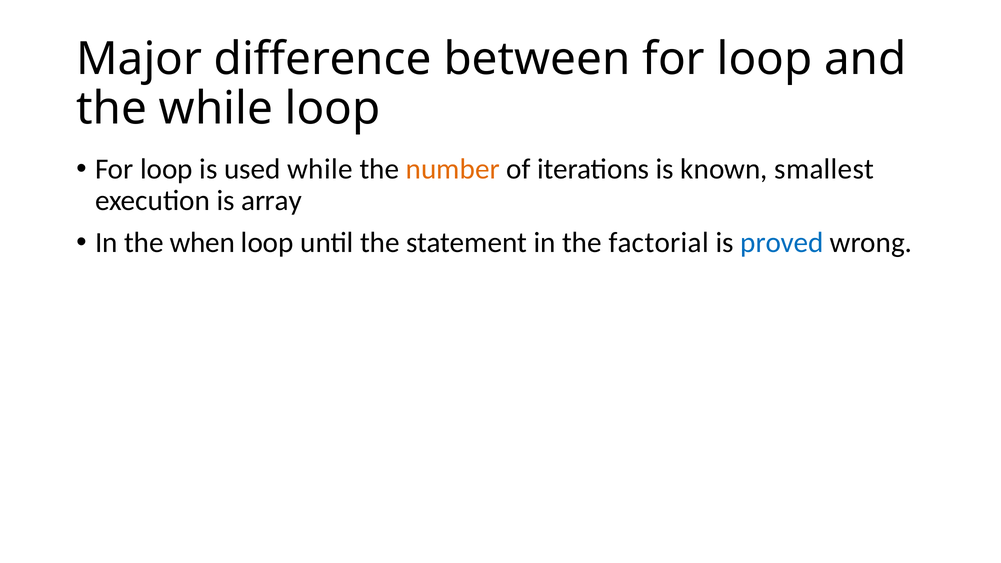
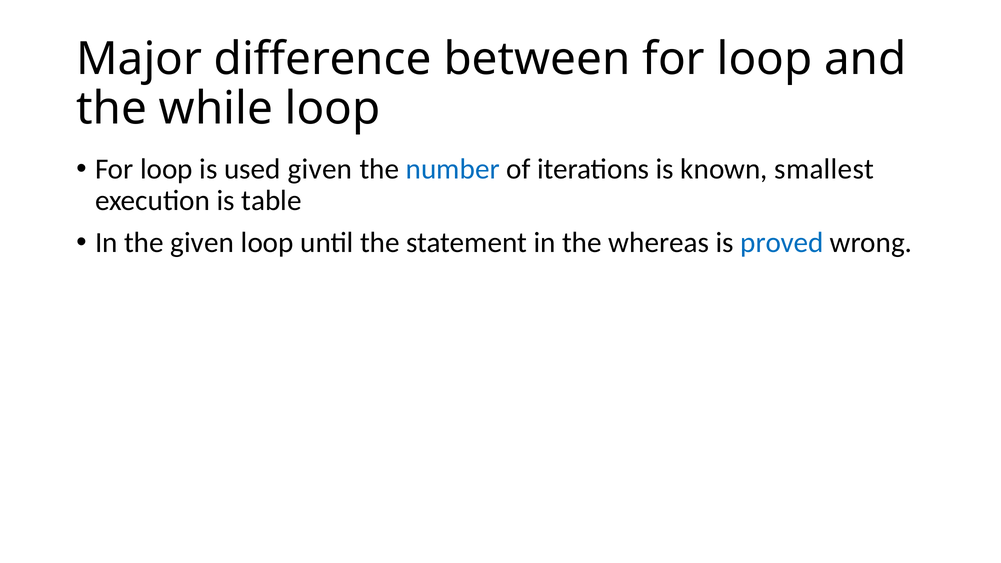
used while: while -> given (320, 169)
number colour: orange -> blue (453, 169)
array: array -> table (271, 201)
the when: when -> given (202, 243)
factorial: factorial -> whereas (659, 243)
